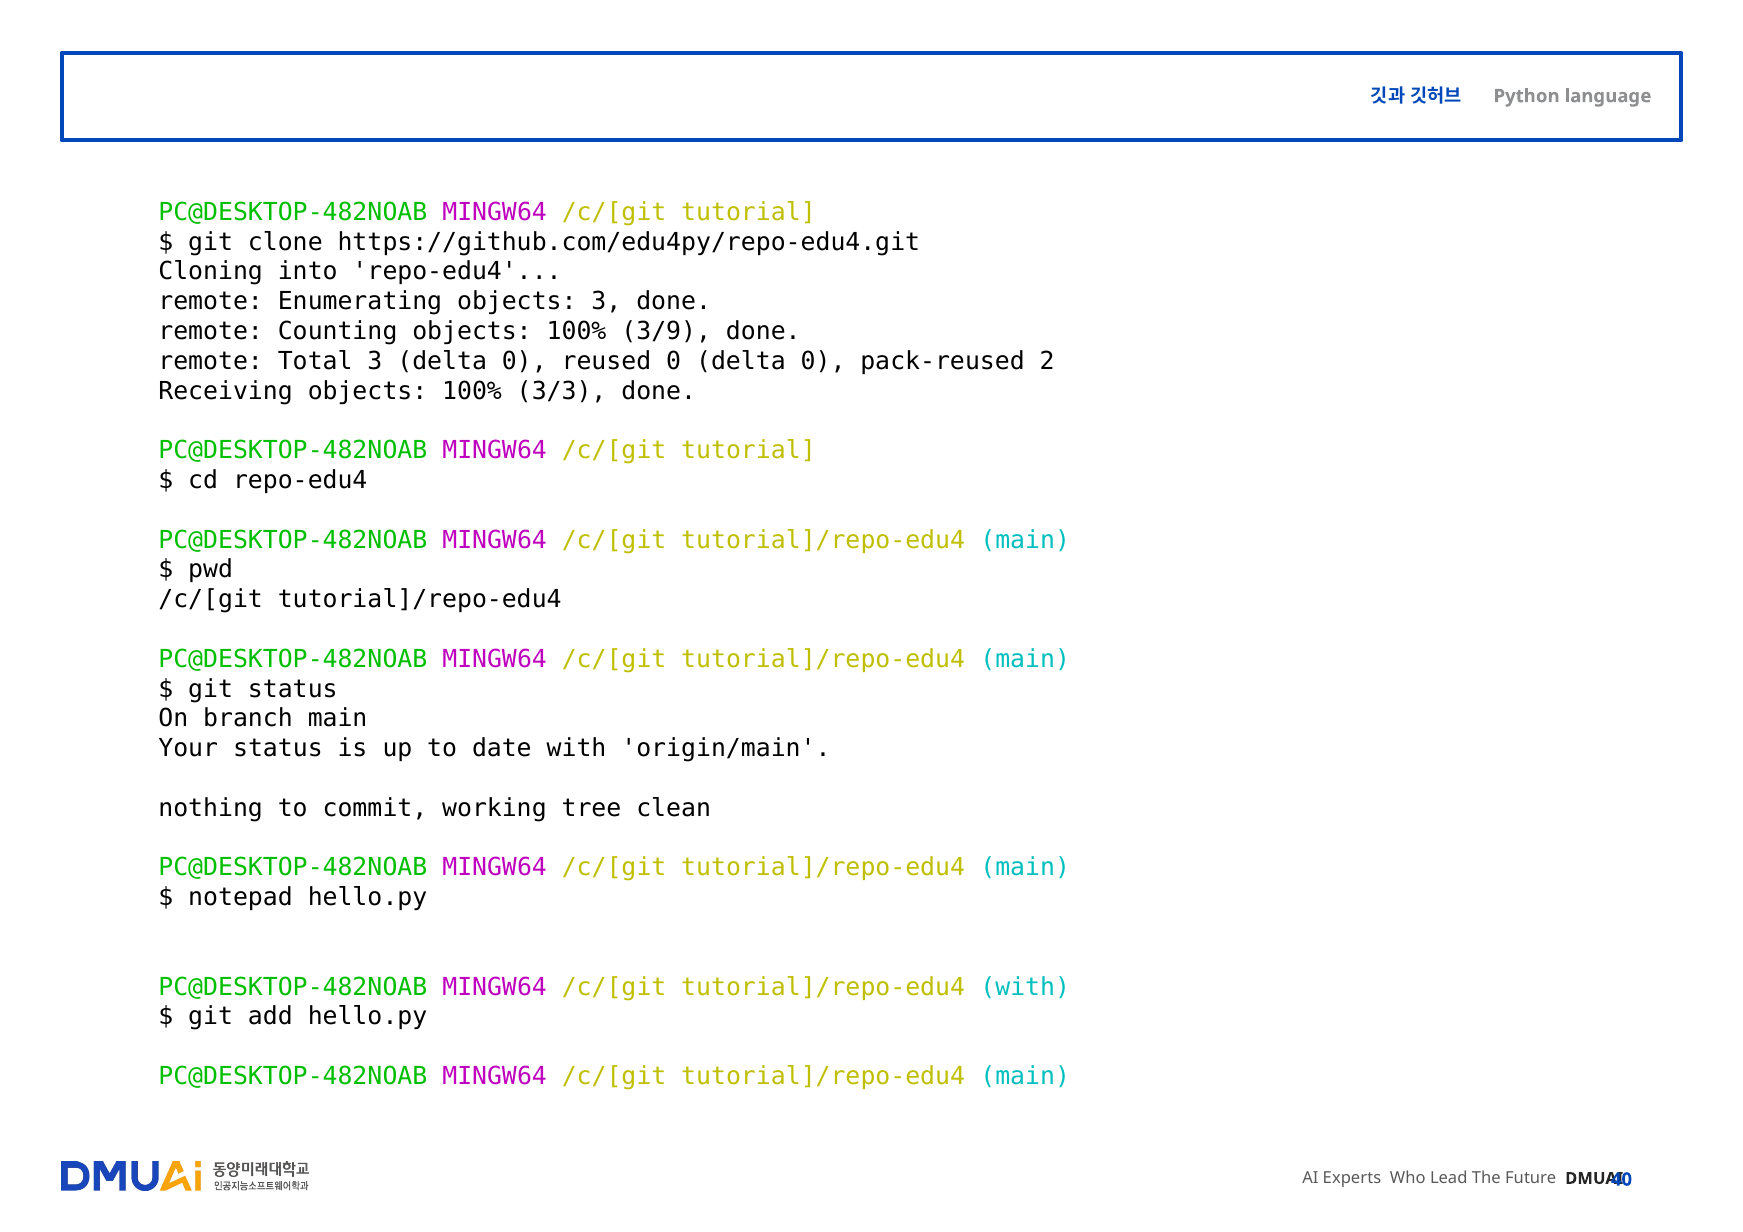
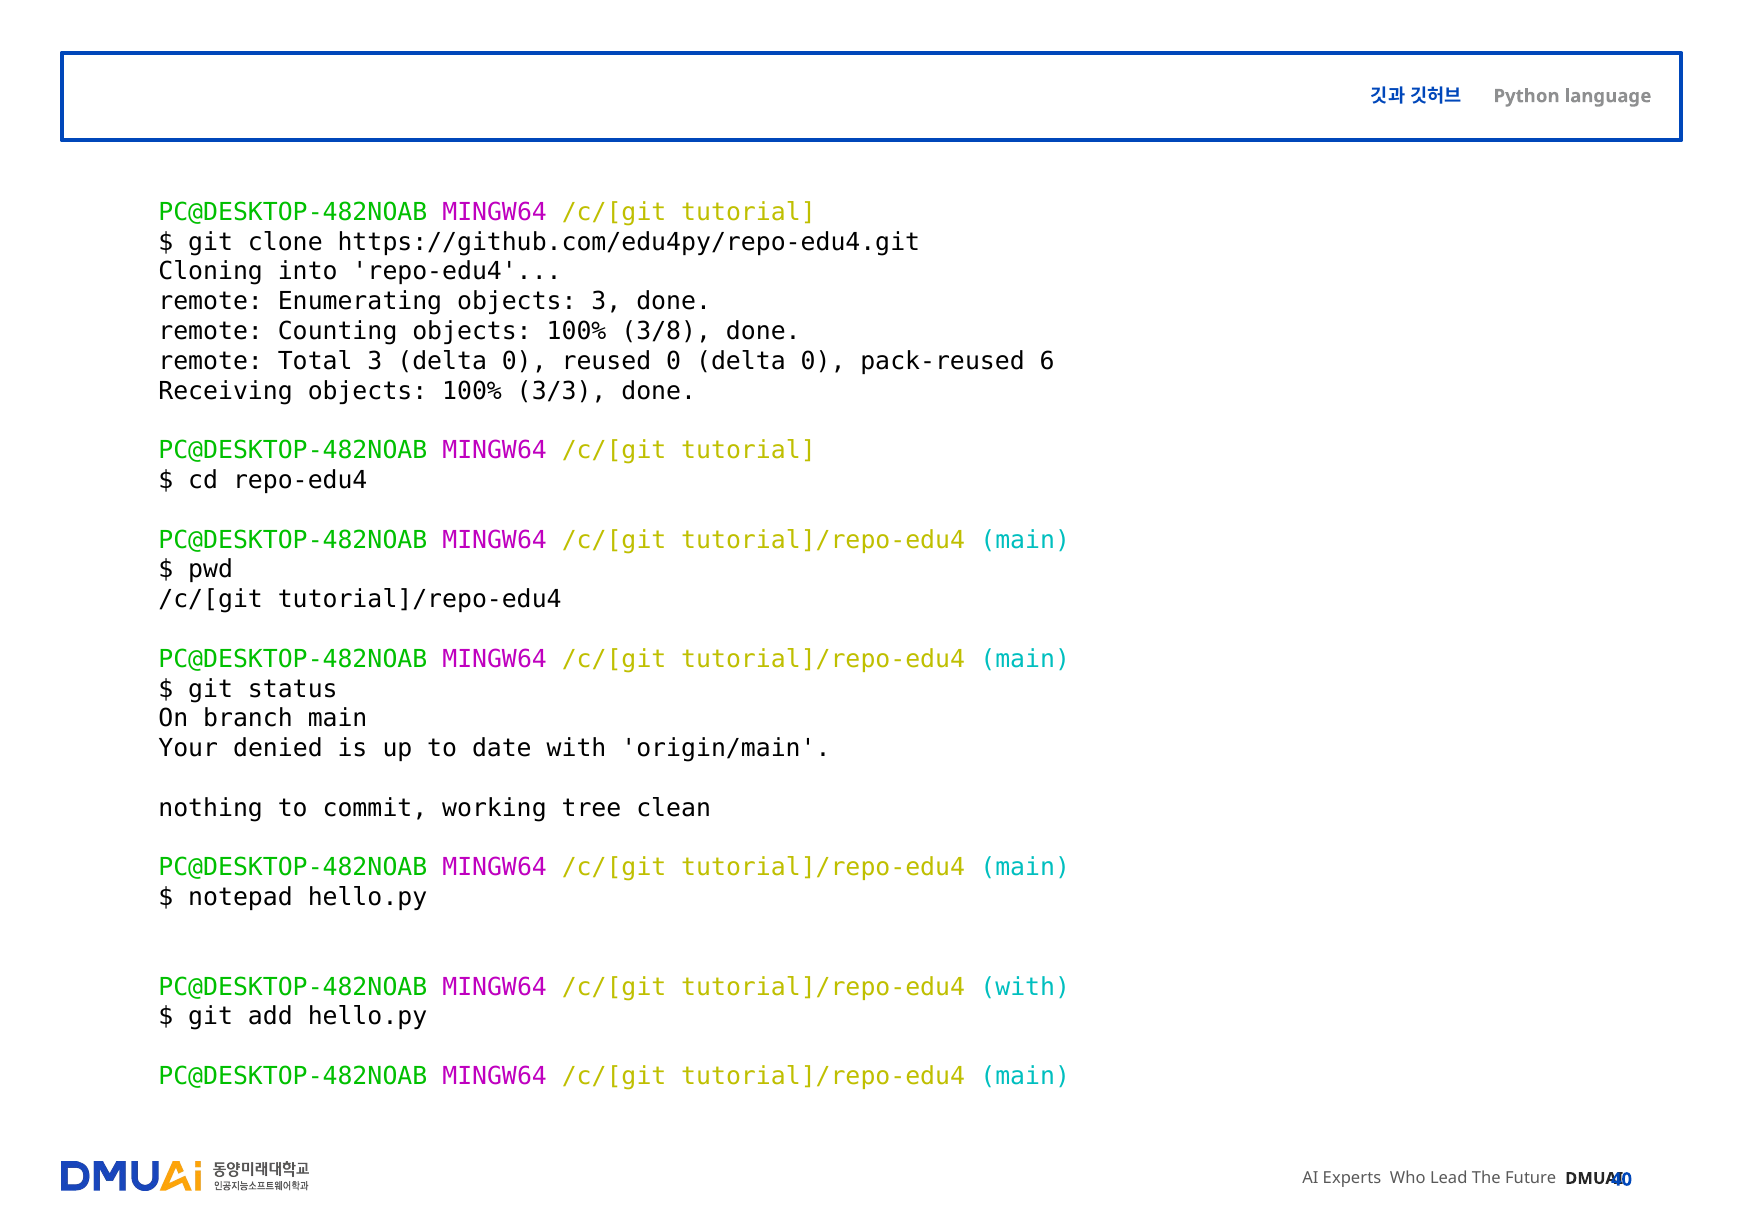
3/9: 3/9 -> 3/8 (666, 331)
2: 2 -> 6 (1047, 361)
Your status: status -> denied (278, 749)
